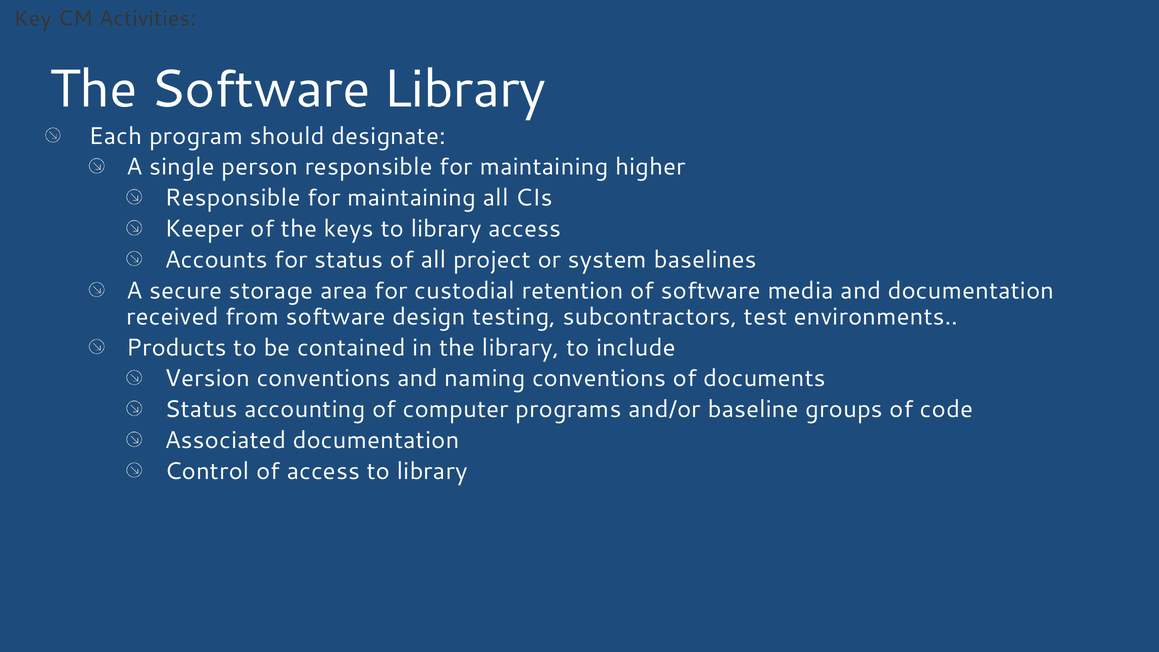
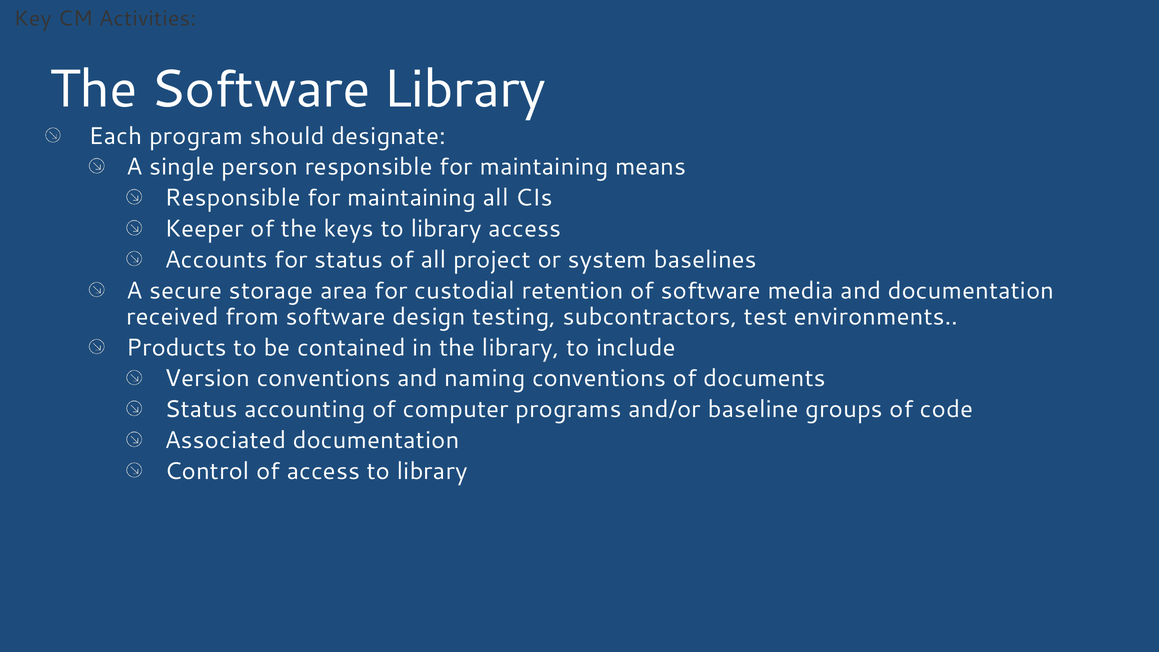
higher: higher -> means (651, 167)
